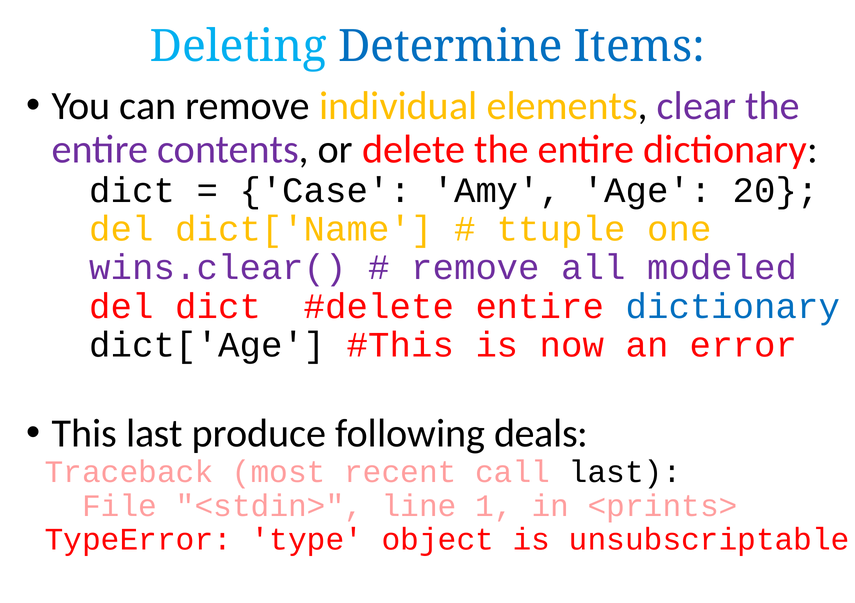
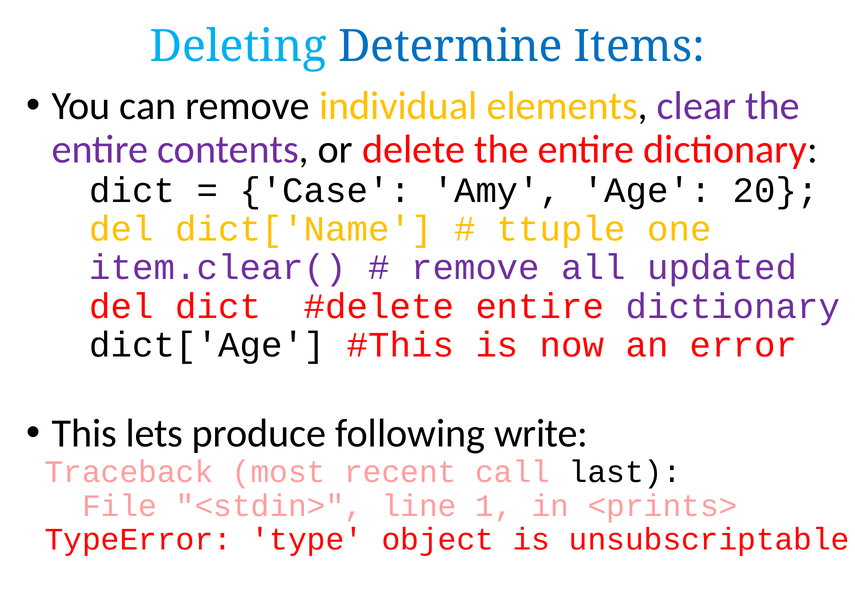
wins.clear(: wins.clear( -> item.clear( (218, 267)
modeled: modeled -> updated (722, 267)
dictionary colour: blue -> purple (733, 306)
This last: last -> lets (155, 433)
deals: deals -> write (541, 433)
